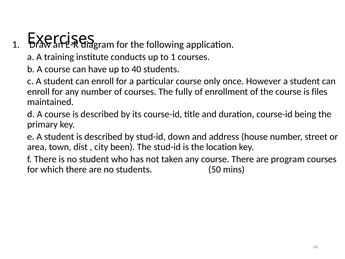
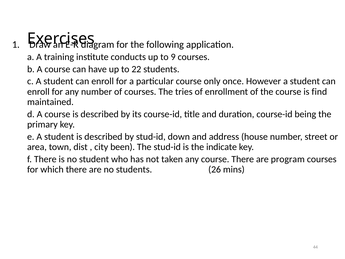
to 1: 1 -> 9 (173, 57)
40: 40 -> 22 (136, 69)
fully: fully -> tries (184, 92)
files: files -> find (319, 92)
location: location -> indicate (222, 147)
50: 50 -> 26 (215, 169)
